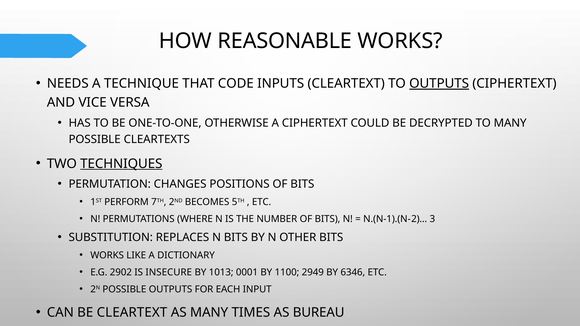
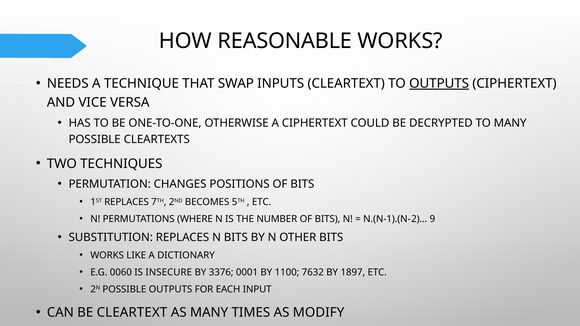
CODE: CODE -> SWAP (236, 83)
TECHNIQUES underline: present -> none (121, 164)
1ST PERFORM: PERFORM -> REPLACES (127, 202)
3: 3 -> 9 (432, 219)
2902: 2902 -> 0060 (121, 272)
1013: 1013 -> 3376 (221, 272)
2949: 2949 -> 7632 (313, 272)
6346: 6346 -> 1897 (353, 272)
BUREAU: BUREAU -> MODIFY (319, 313)
